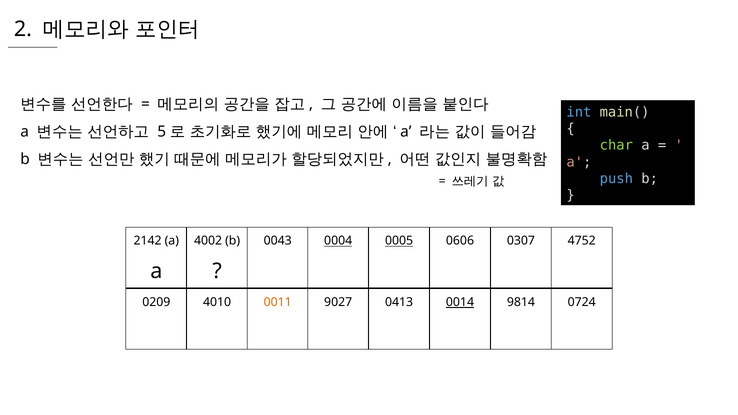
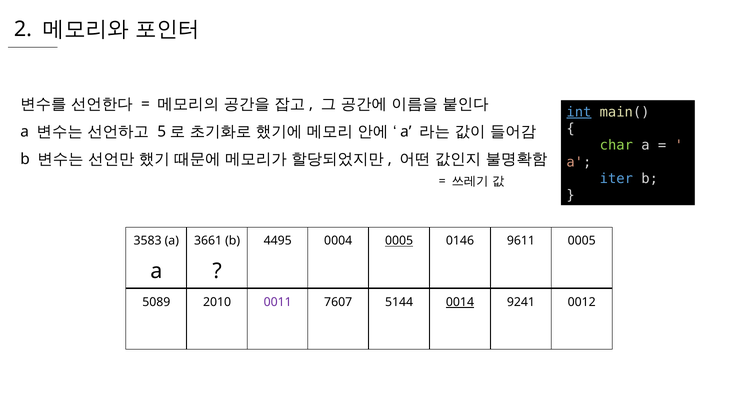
int underline: none -> present (579, 112)
push: push -> iter (616, 179)
2142: 2142 -> 3583 (148, 241)
4002: 4002 -> 3661 (208, 241)
0043: 0043 -> 4495 (278, 241)
0004 underline: present -> none (338, 241)
0606: 0606 -> 0146 (460, 241)
0307: 0307 -> 9611 (521, 241)
4752: 4752 -> 0005 (582, 241)
0209: 0209 -> 5089 (156, 302)
4010: 4010 -> 2010 (217, 302)
0011 colour: orange -> purple (278, 302)
9027: 9027 -> 7607 (338, 302)
0413: 0413 -> 5144 (399, 302)
9814: 9814 -> 9241 (521, 302)
0724: 0724 -> 0012 (582, 302)
